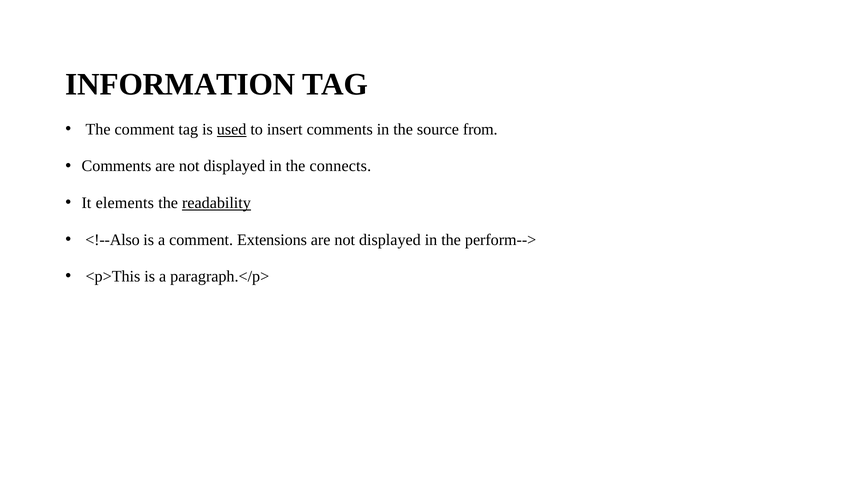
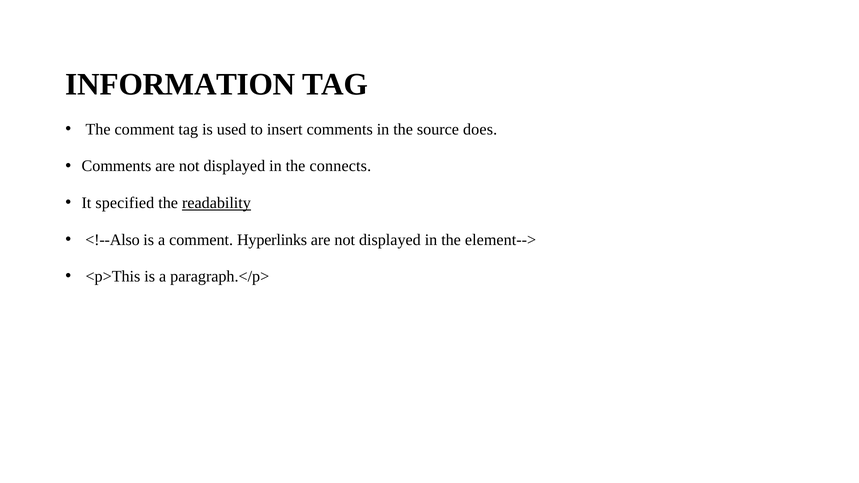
used underline: present -> none (232, 129)
from: from -> does (480, 129)
elements: elements -> specified (125, 203)
Extensions: Extensions -> Hyperlinks (272, 240)
perform-->: perform--> -> element--> (501, 240)
